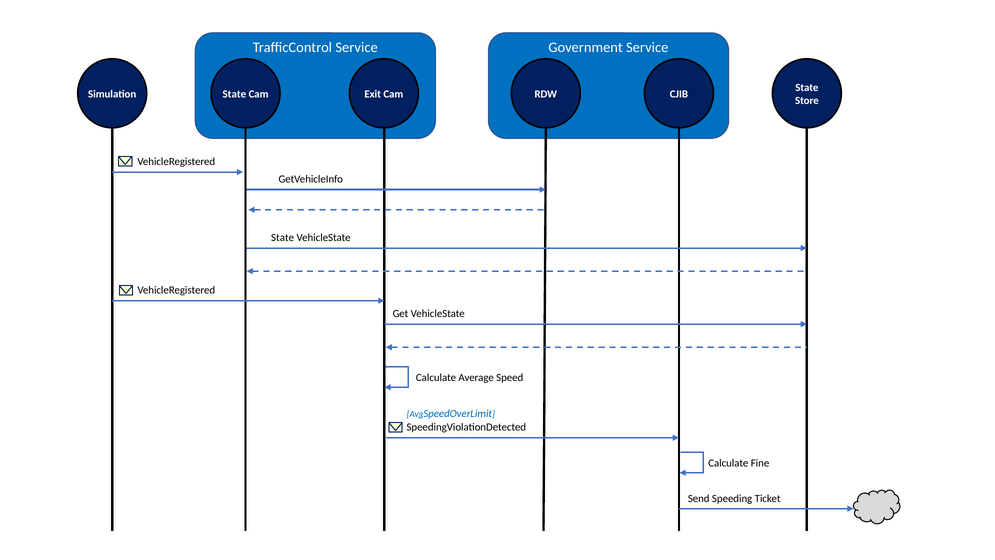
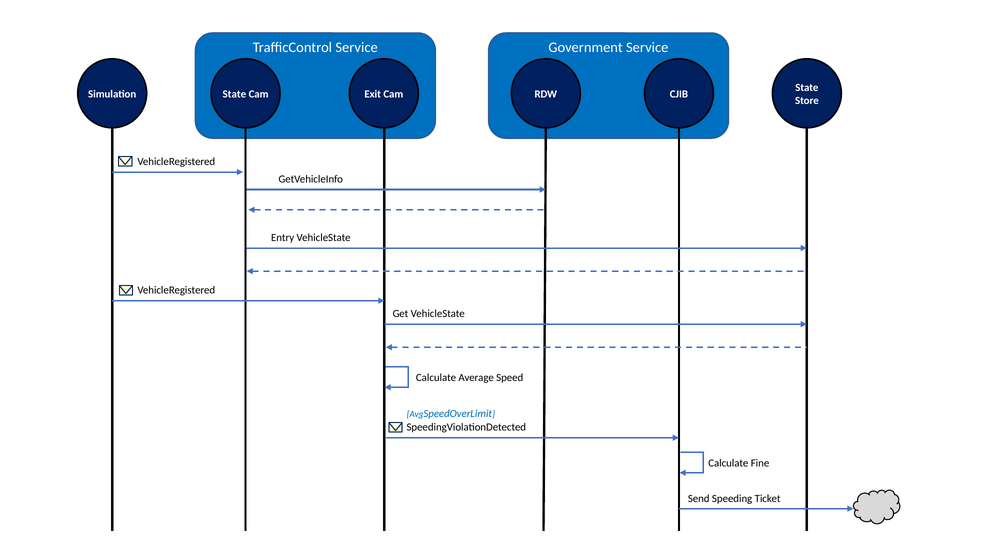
State: State -> Entry (283, 238)
